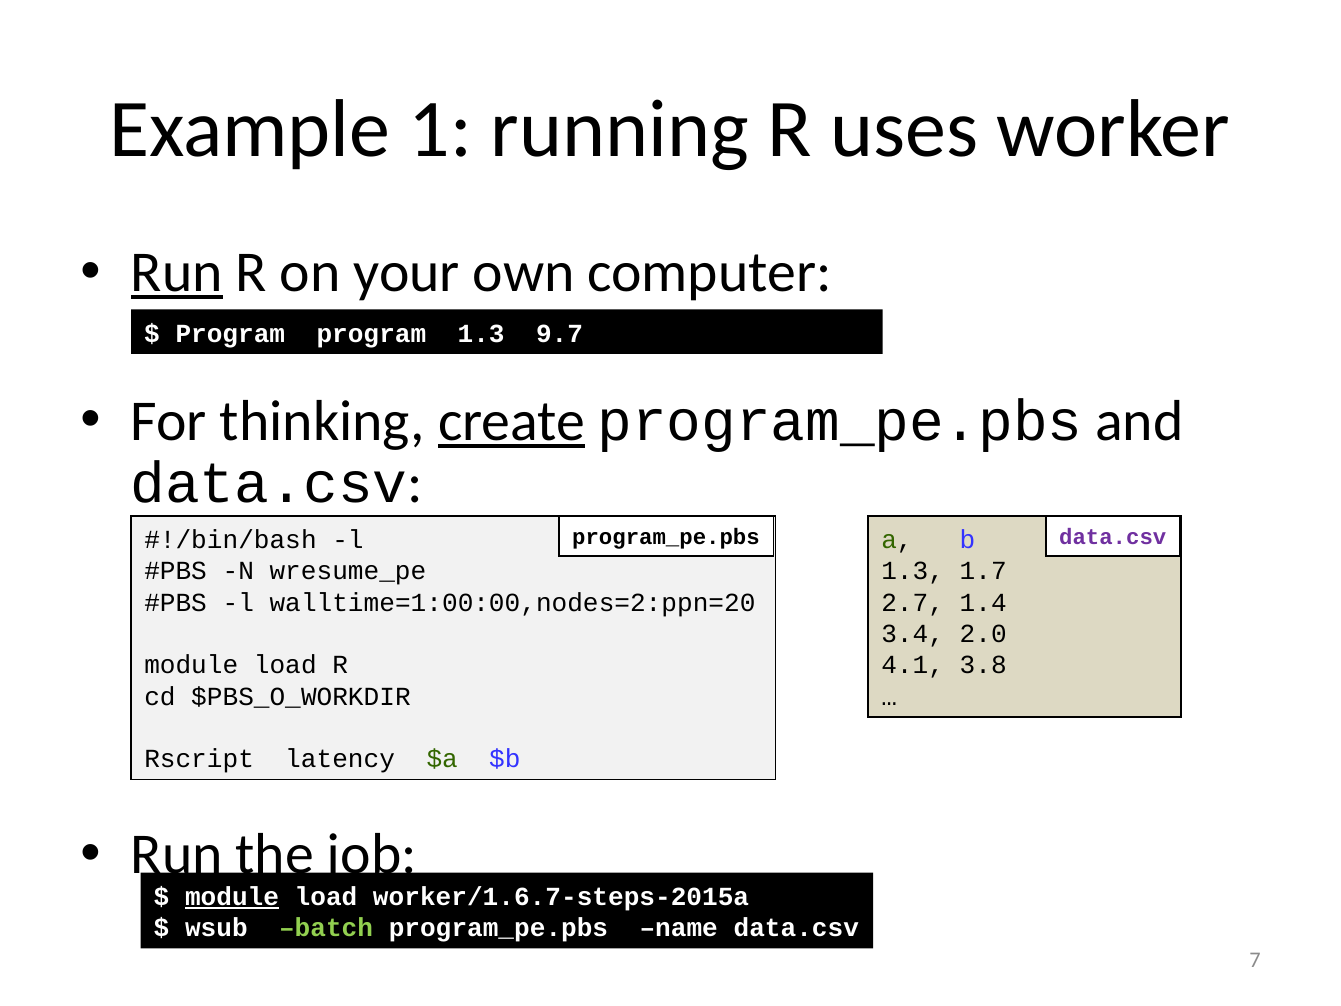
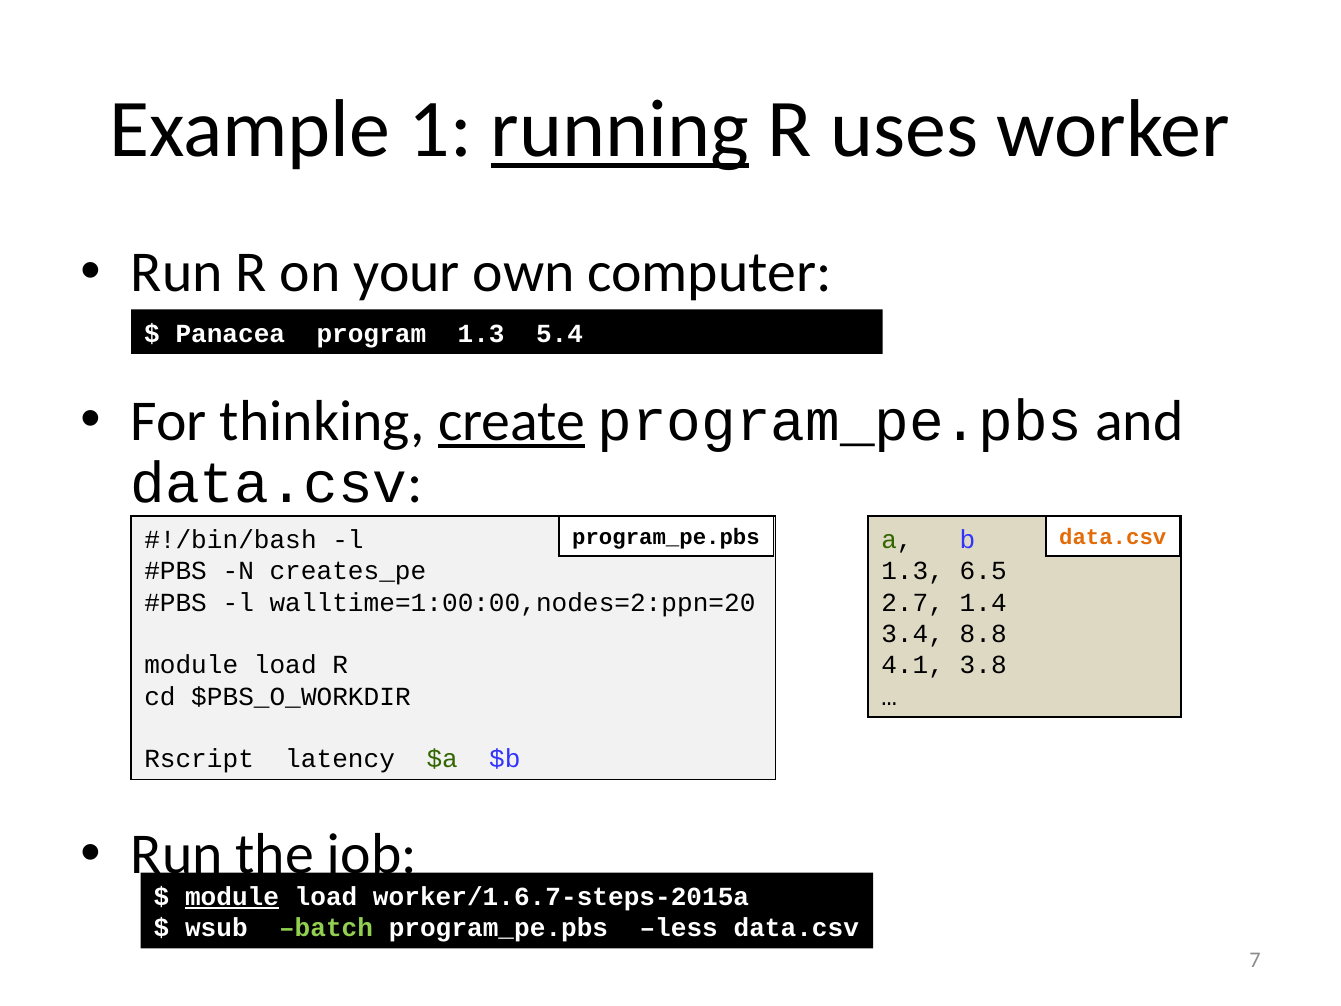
running underline: none -> present (620, 130)
Run underline: present -> none (177, 272)
Program: Program -> Panacea (230, 333)
9.7: 9.7 -> 5.4 (560, 333)
data.csv colour: purple -> orange (1113, 537)
wresume_pe: wresume_pe -> creates_pe (348, 571)
1.7: 1.7 -> 6.5 (983, 571)
2.0: 2.0 -> 8.8 (983, 634)
name: name -> less (679, 928)
